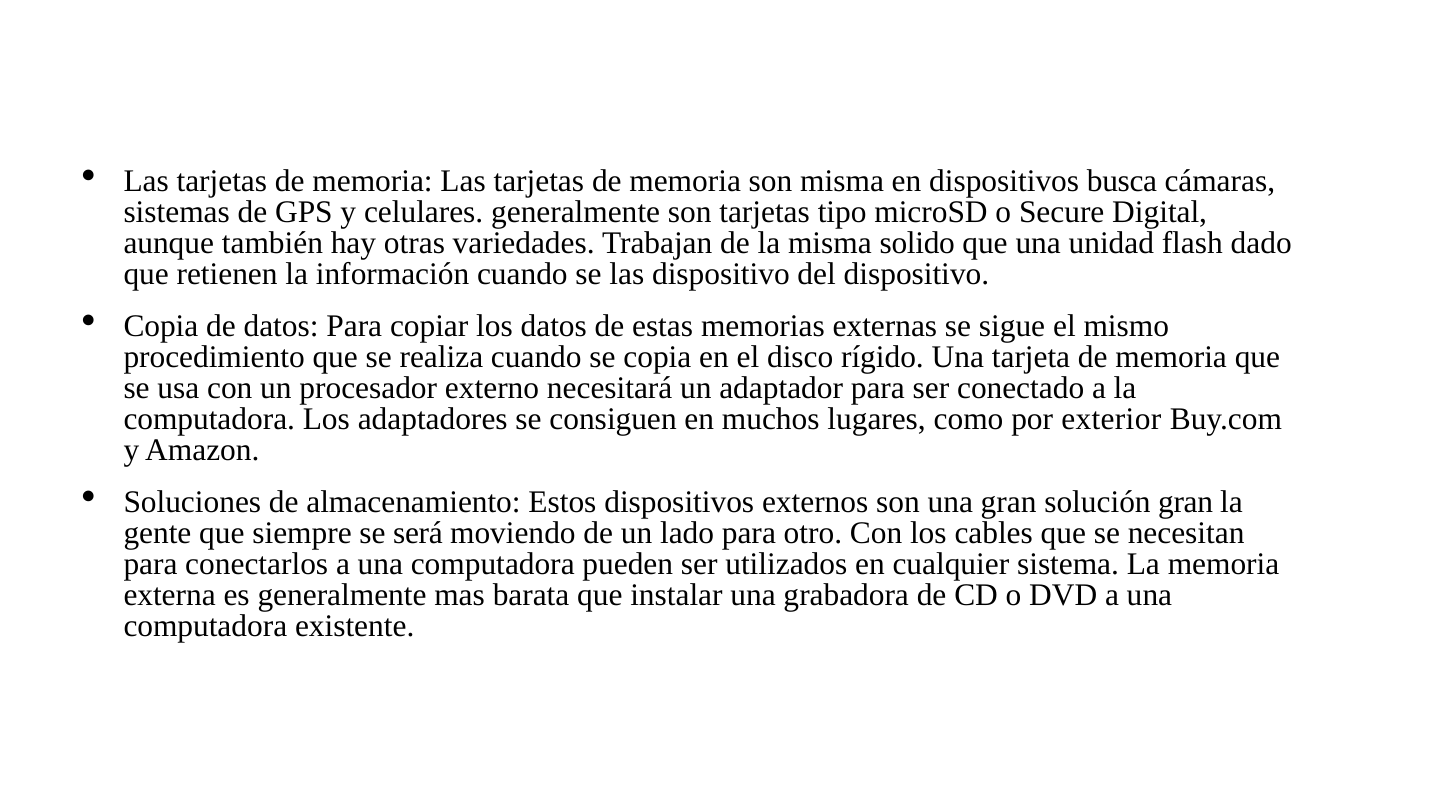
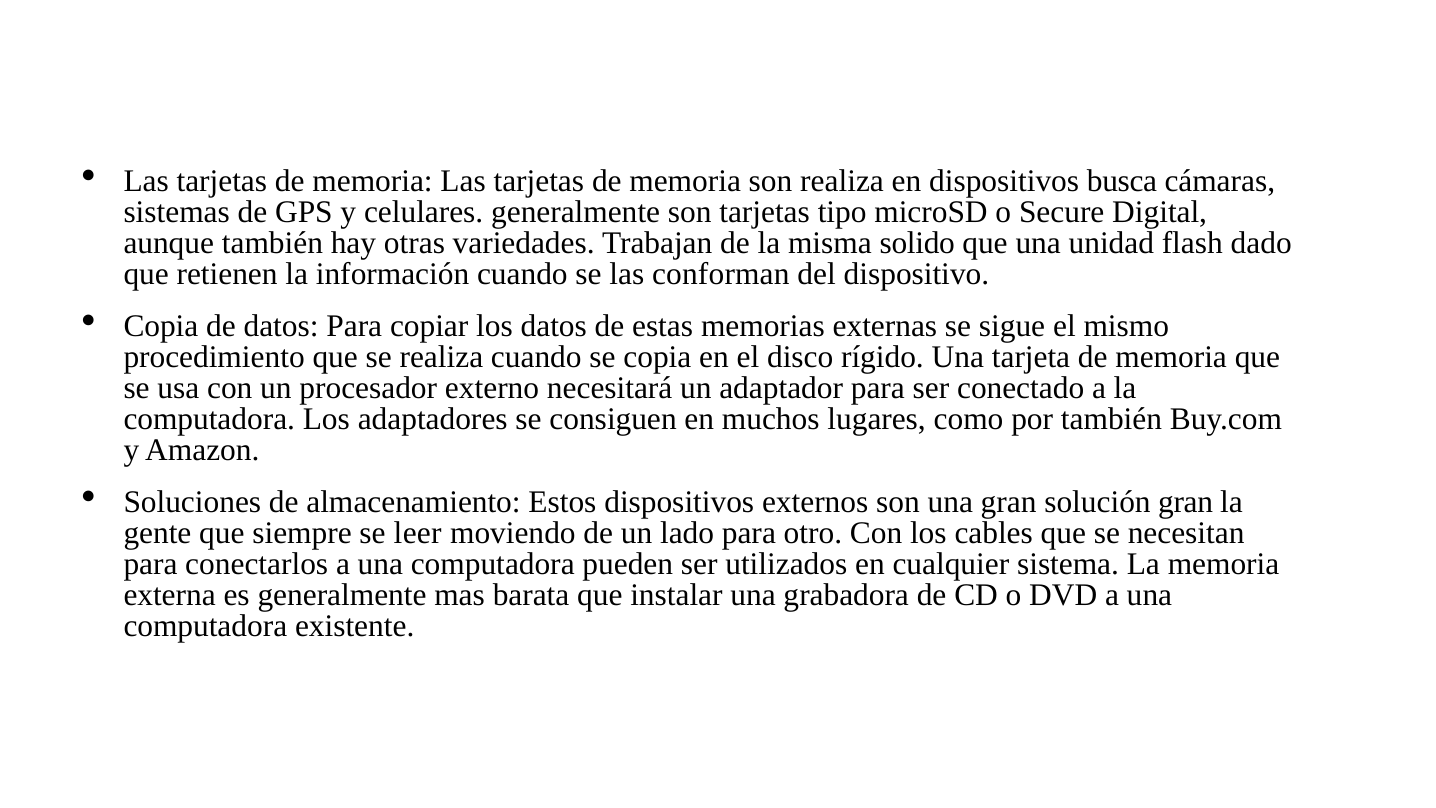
son misma: misma -> realiza (842, 181)
las dispositivo: dispositivo -> conforman (721, 274)
por exterior: exterior -> también (1112, 419)
será: será -> leer (418, 533)
